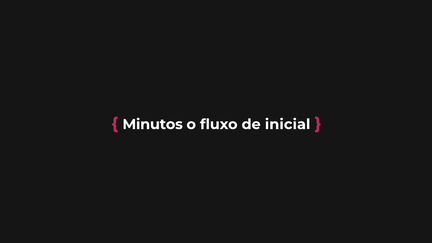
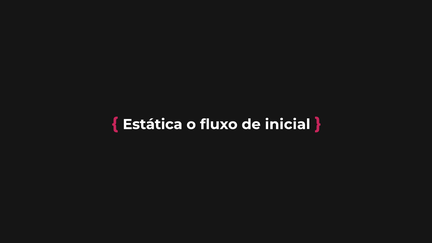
Minutos: Minutos -> Estática (153, 124)
